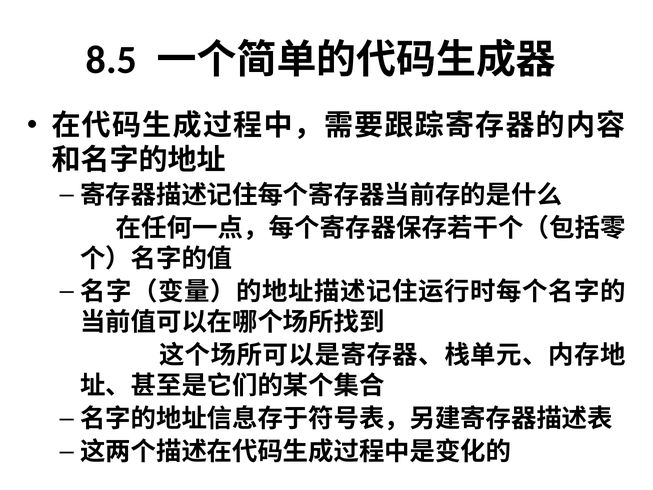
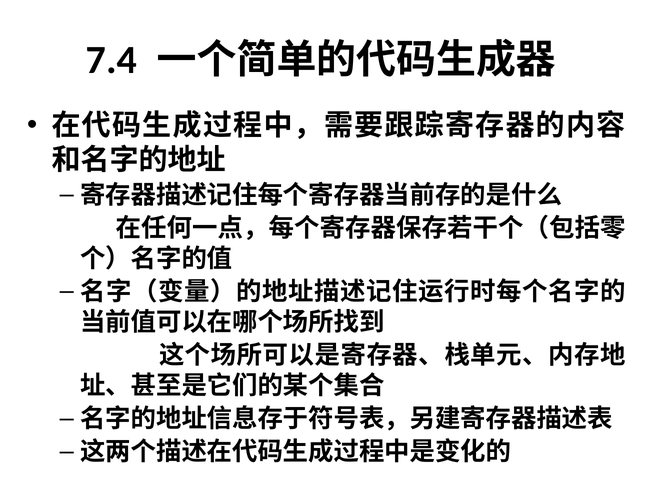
8.5: 8.5 -> 7.4 (111, 60)
